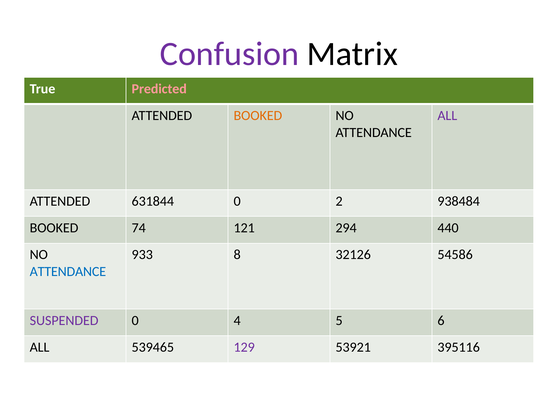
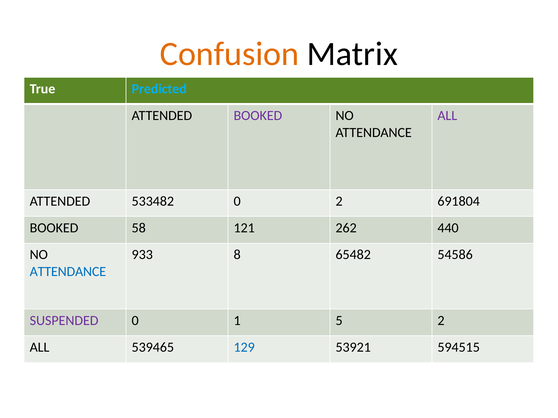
Confusion colour: purple -> orange (229, 54)
Predicted colour: pink -> light blue (159, 89)
BOOKED colour: orange -> purple (258, 116)
631844: 631844 -> 533482 (153, 201)
938484: 938484 -> 691804 (459, 201)
74: 74 -> 58 (139, 228)
294: 294 -> 262 (346, 228)
32126: 32126 -> 65482 (353, 255)
4: 4 -> 1 (237, 321)
5 6: 6 -> 2 (441, 321)
129 colour: purple -> blue (244, 348)
395116: 395116 -> 594515 (459, 348)
